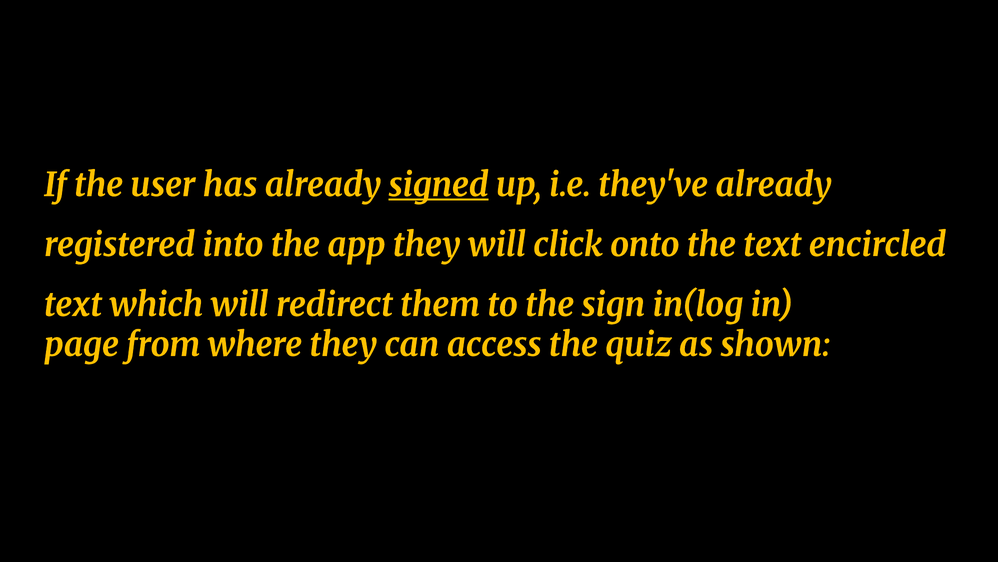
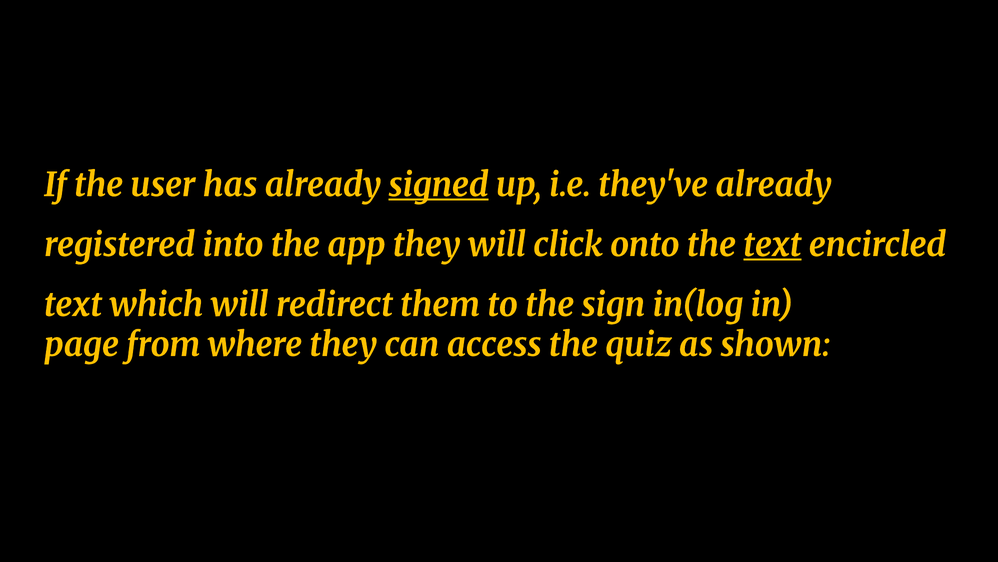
text underline: none -> present (772, 245)
